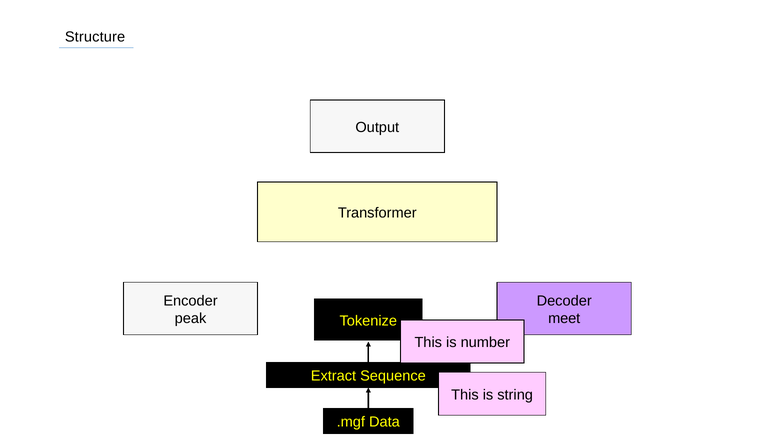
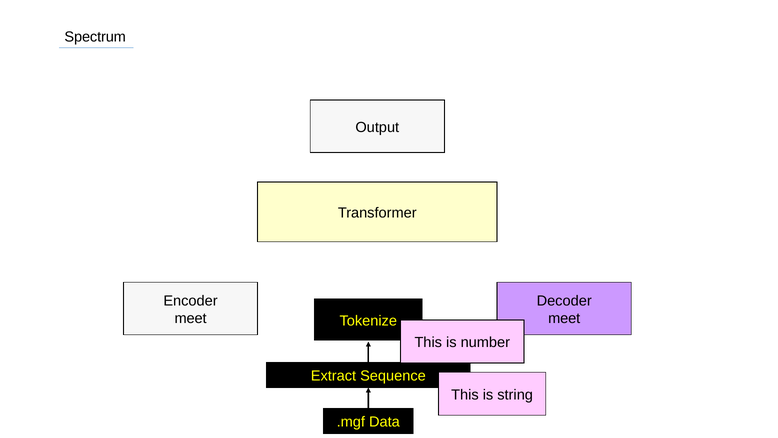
Structure: Structure -> Spectrum (95, 37)
peak: peak -> meet (191, 318)
